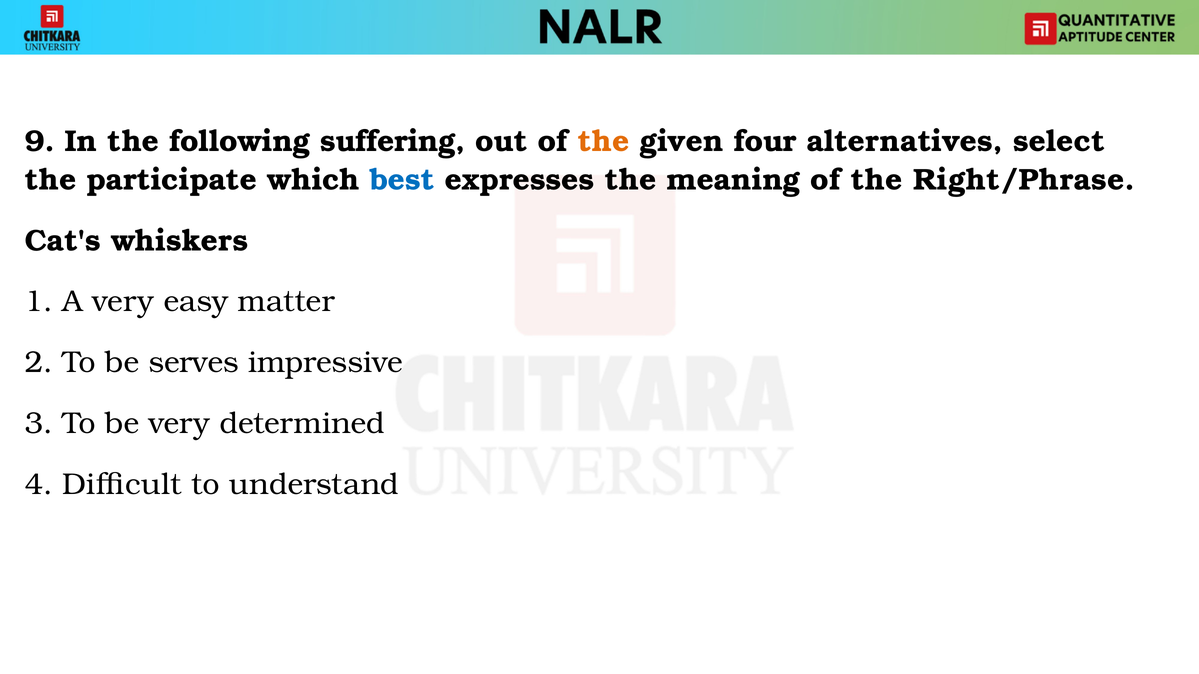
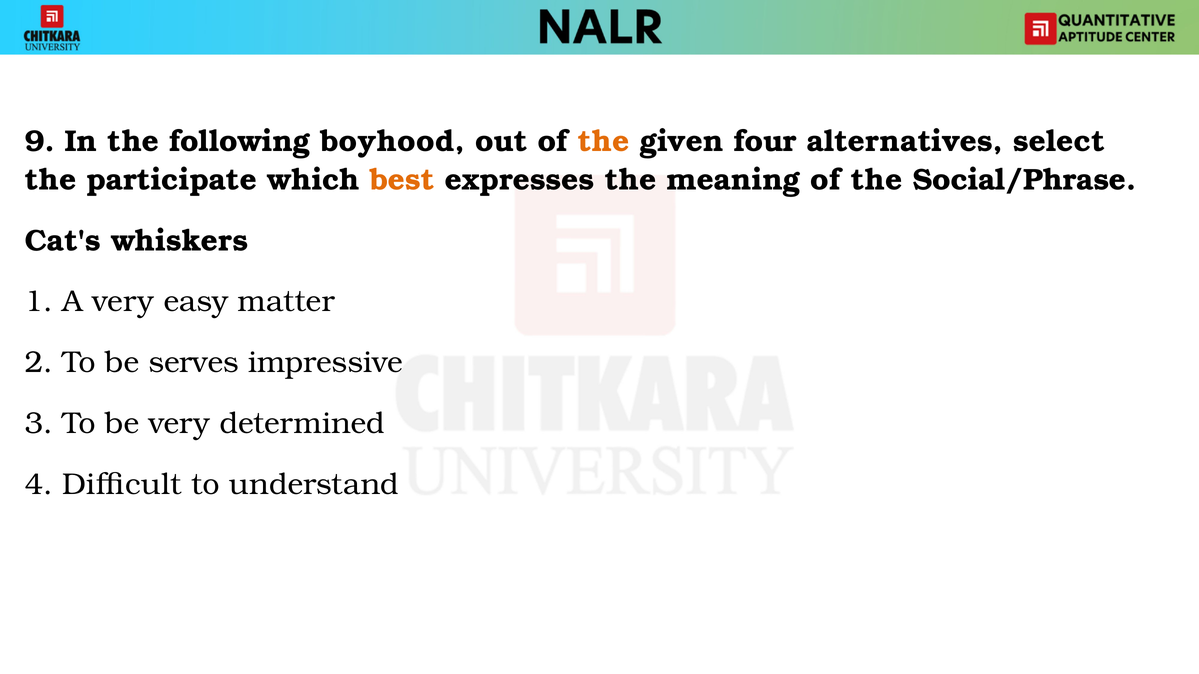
suffering: suffering -> boyhood (393, 141)
best colour: blue -> orange (402, 180)
Right/Phrase: Right/Phrase -> Social/Phrase (1024, 180)
